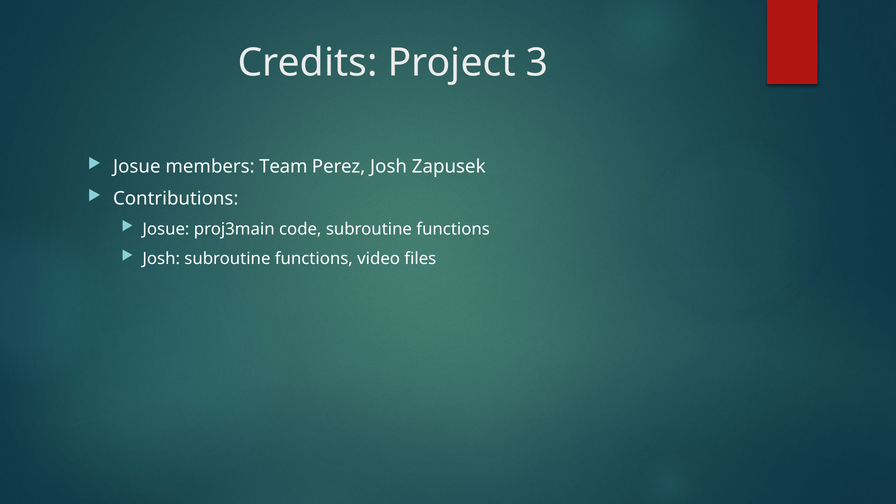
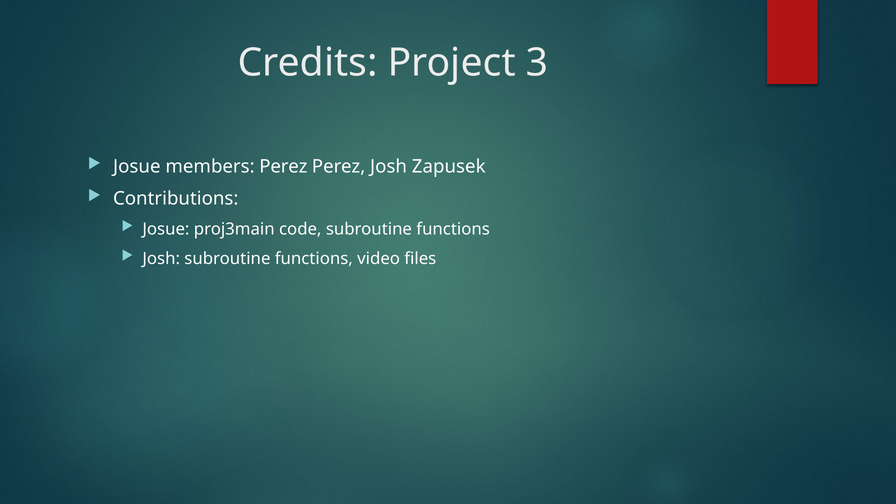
members Team: Team -> Perez (283, 167)
